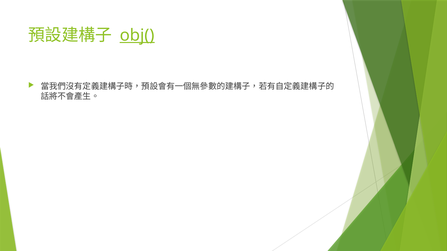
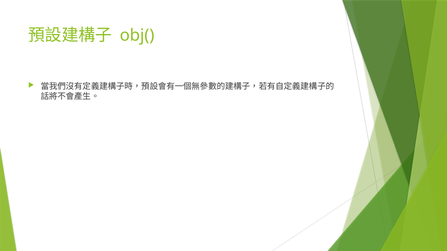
obj( underline: present -> none (137, 35)
